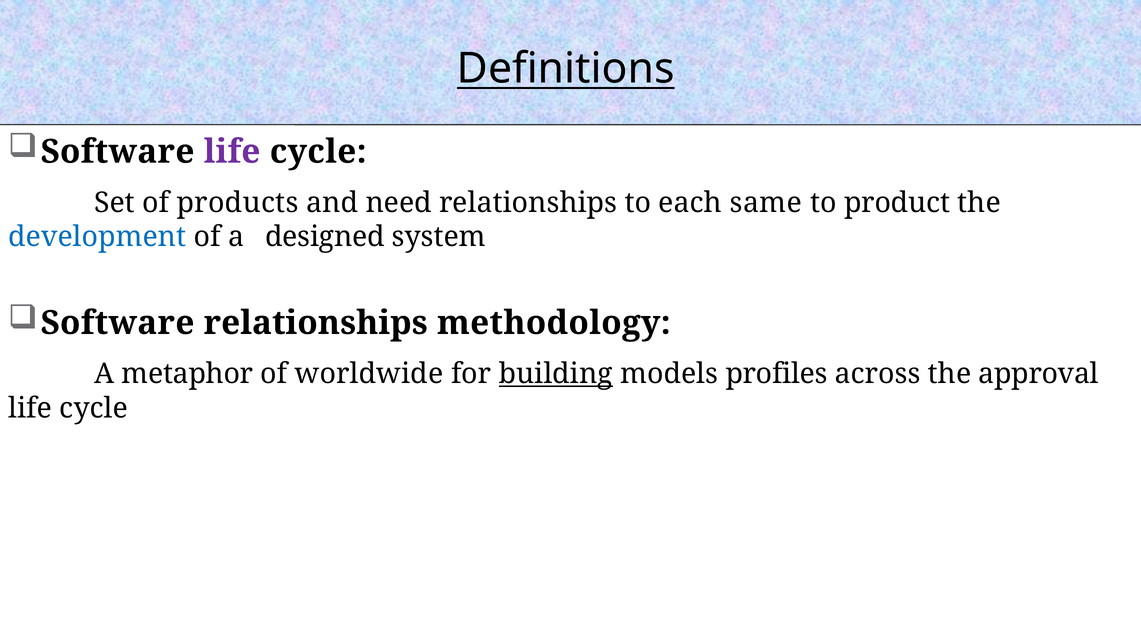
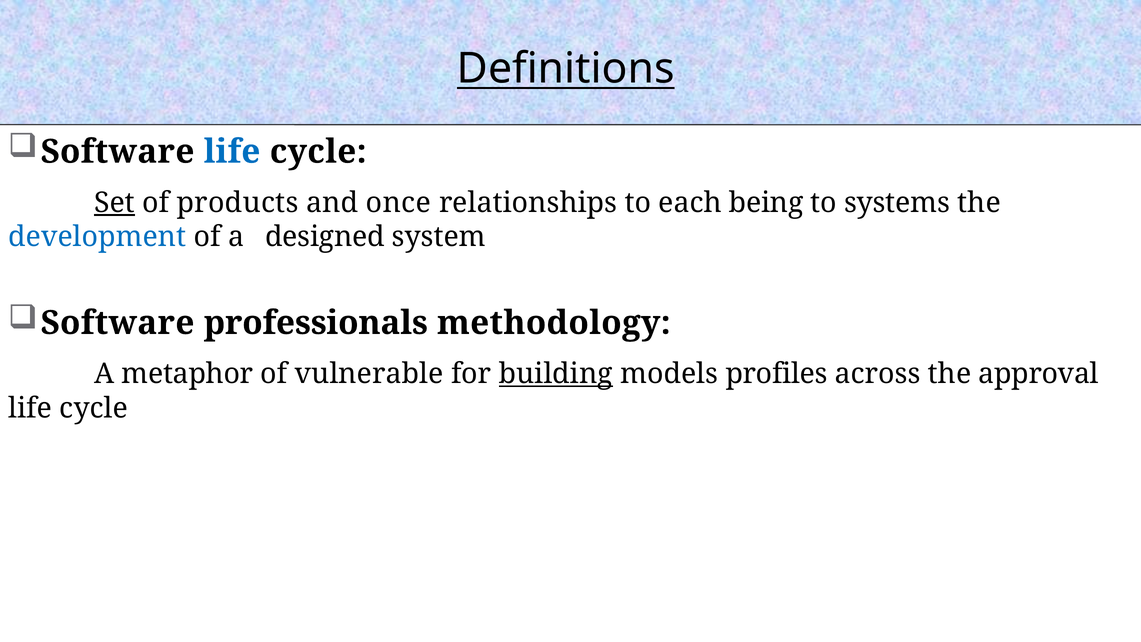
life colour: purple -> blue (232, 152)
Set underline: none -> present (114, 203)
need: need -> once (399, 203)
same: same -> being (766, 203)
product: product -> systems (897, 203)
Software relationships: relationships -> professionals (316, 323)
worldwide: worldwide -> vulnerable (369, 374)
